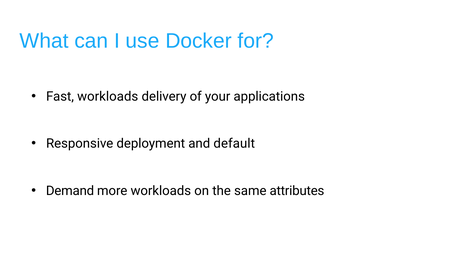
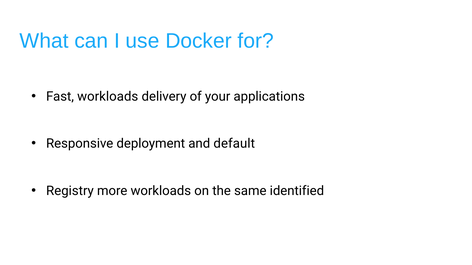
Demand: Demand -> Registry (70, 191)
attributes: attributes -> identified (297, 191)
